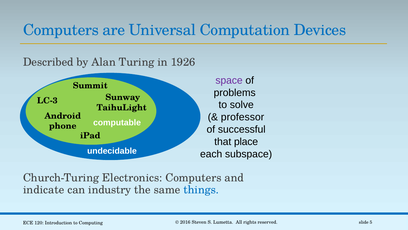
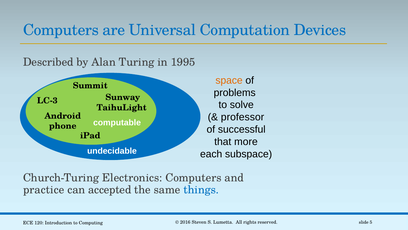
1926: 1926 -> 1995 (183, 62)
space colour: purple -> orange (229, 80)
place: place -> more (246, 141)
indicate: indicate -> practice (44, 189)
industry: industry -> accepted (110, 189)
